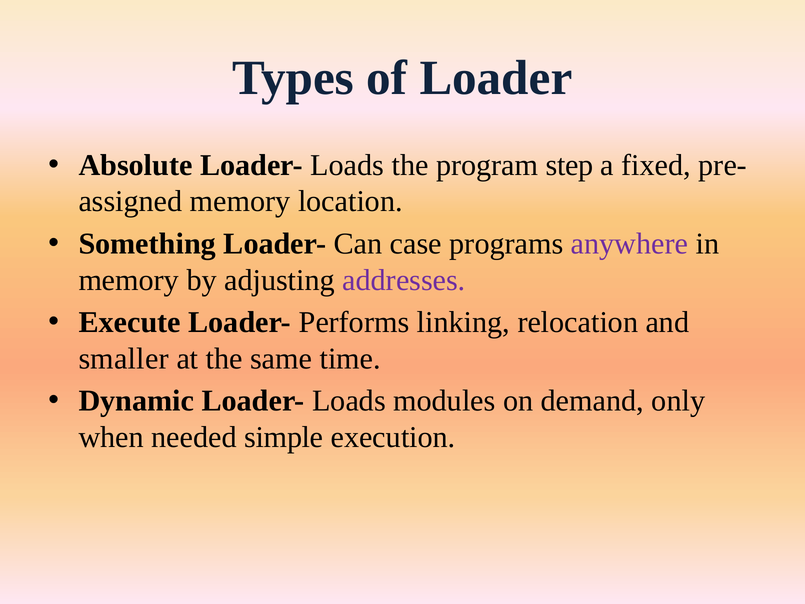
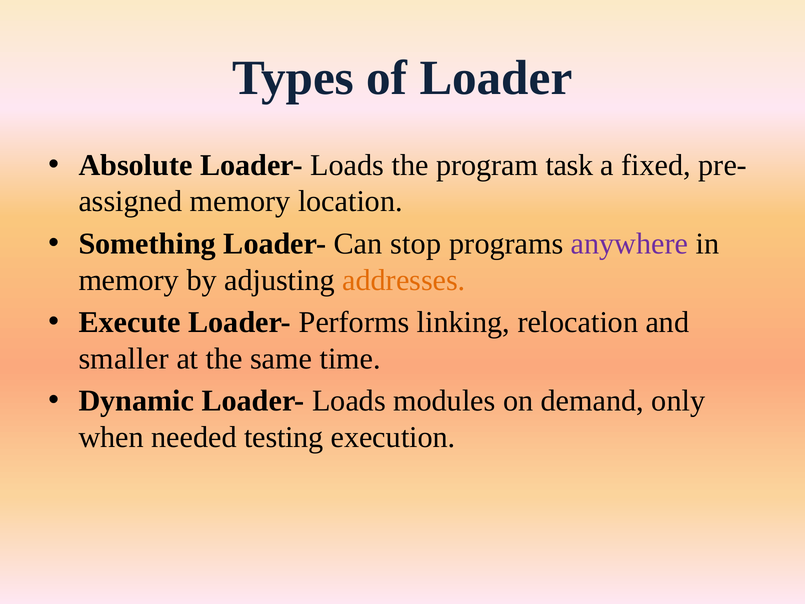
step: step -> task (570, 165)
case: case -> stop (416, 244)
addresses colour: purple -> orange (404, 280)
simple: simple -> testing (284, 437)
